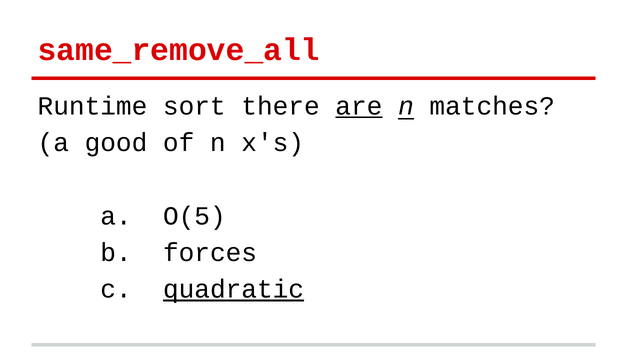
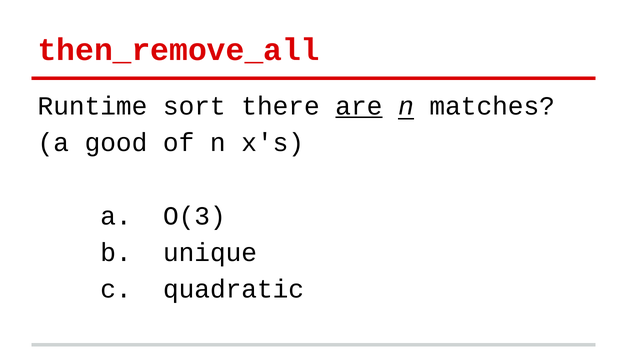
same_remove_all: same_remove_all -> then_remove_all (179, 50)
O(5: O(5 -> O(3 (194, 216)
forces: forces -> unique (210, 252)
quadratic underline: present -> none (234, 289)
